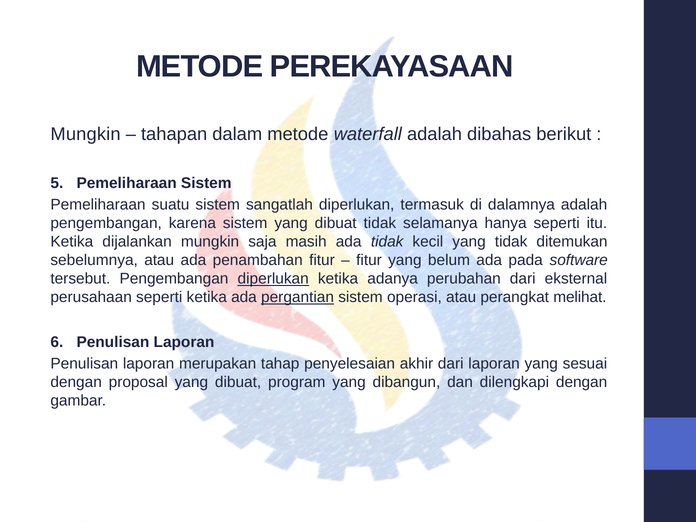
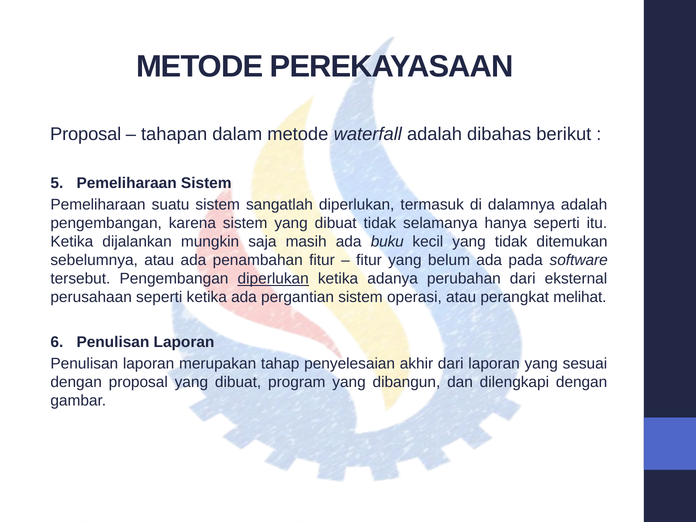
Mungkin: Mungkin -> Proposal (86, 134)
ada tidak: tidak -> buku (387, 242)
pergantian underline: present -> none (298, 297)
